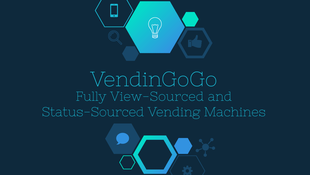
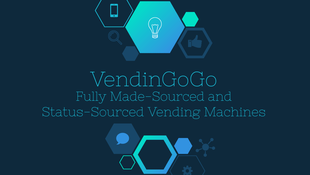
View-Sourced: View-Sourced -> Made-Sourced (157, 96)
